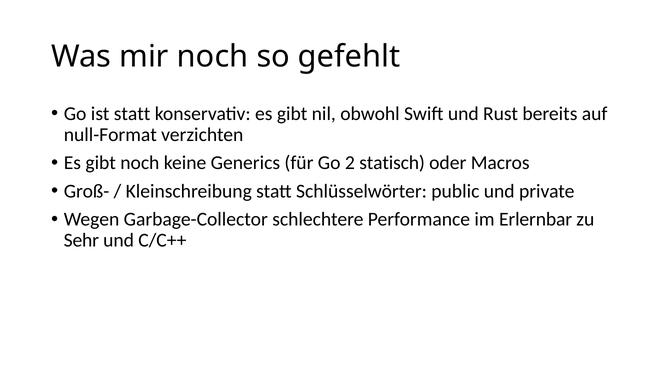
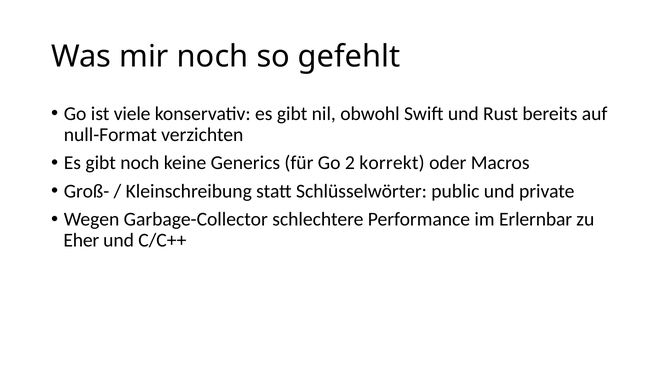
ist statt: statt -> viele (132, 114)
statisch: statisch -> korrekt (392, 163)
Sehr: Sehr -> Eher (81, 240)
